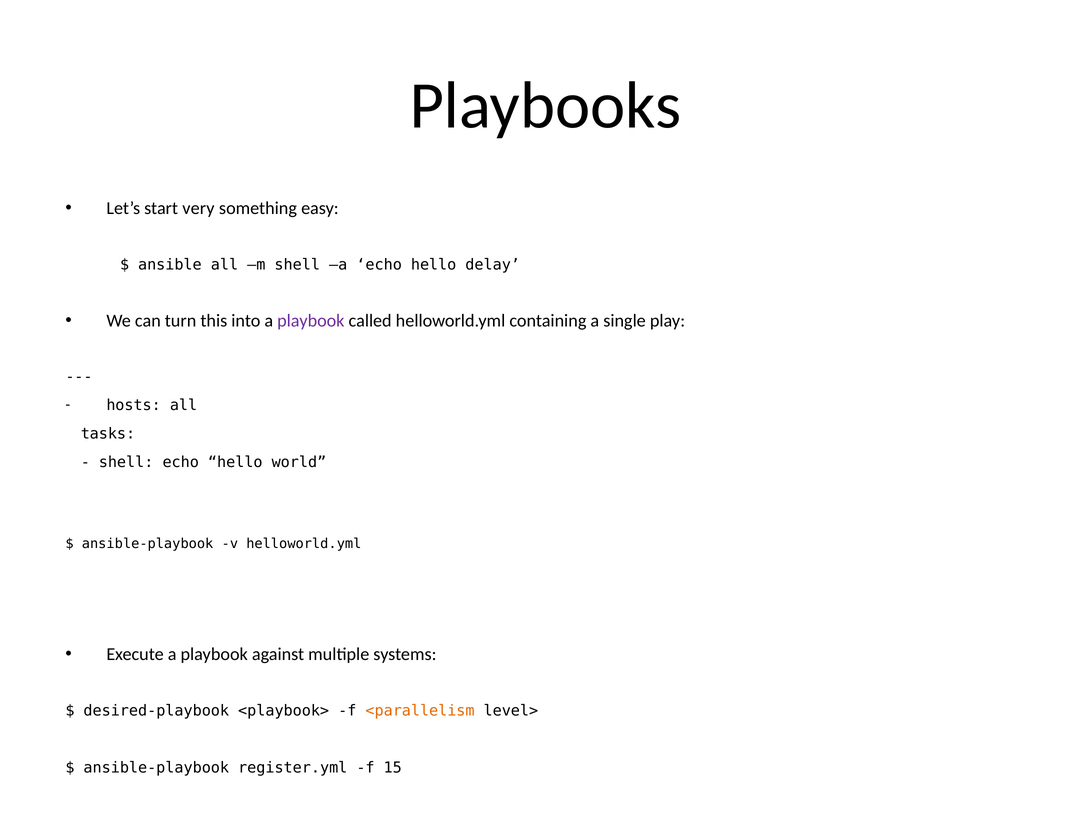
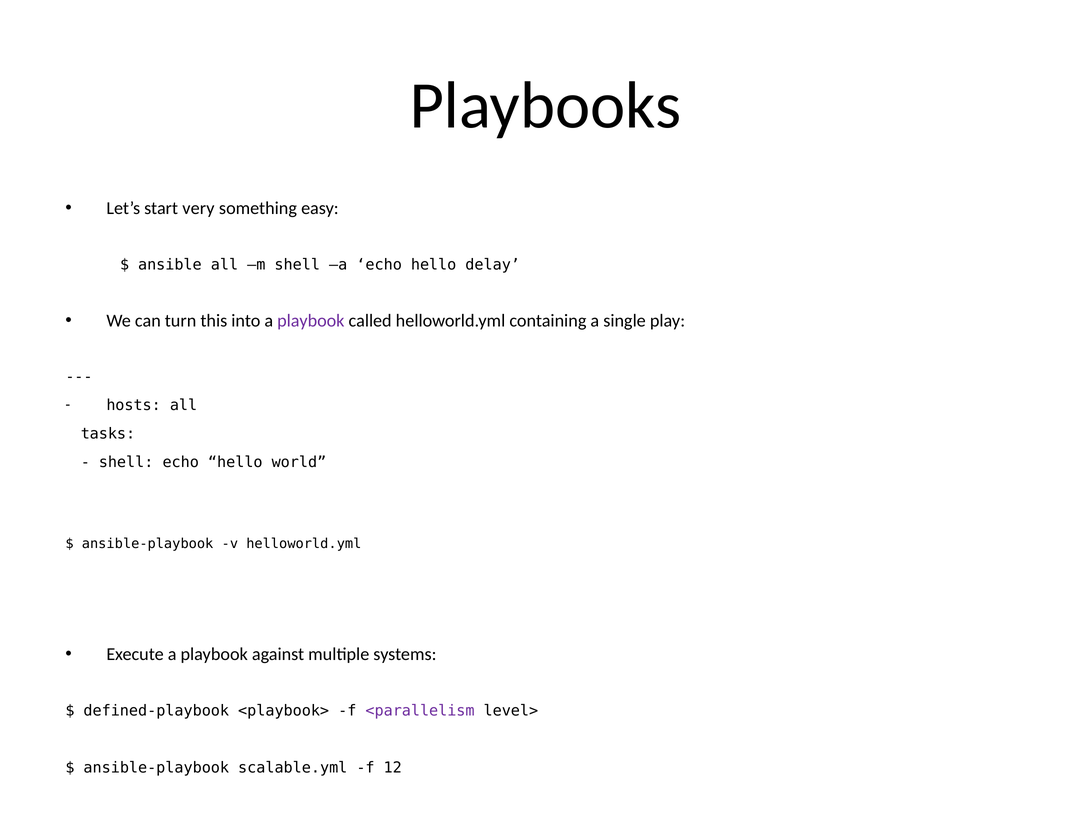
desired-playbook: desired-playbook -> defined-playbook (156, 711)
<parallelism colour: orange -> purple (420, 711)
register.yml: register.yml -> scalable.yml (293, 768)
15: 15 -> 12 (393, 768)
